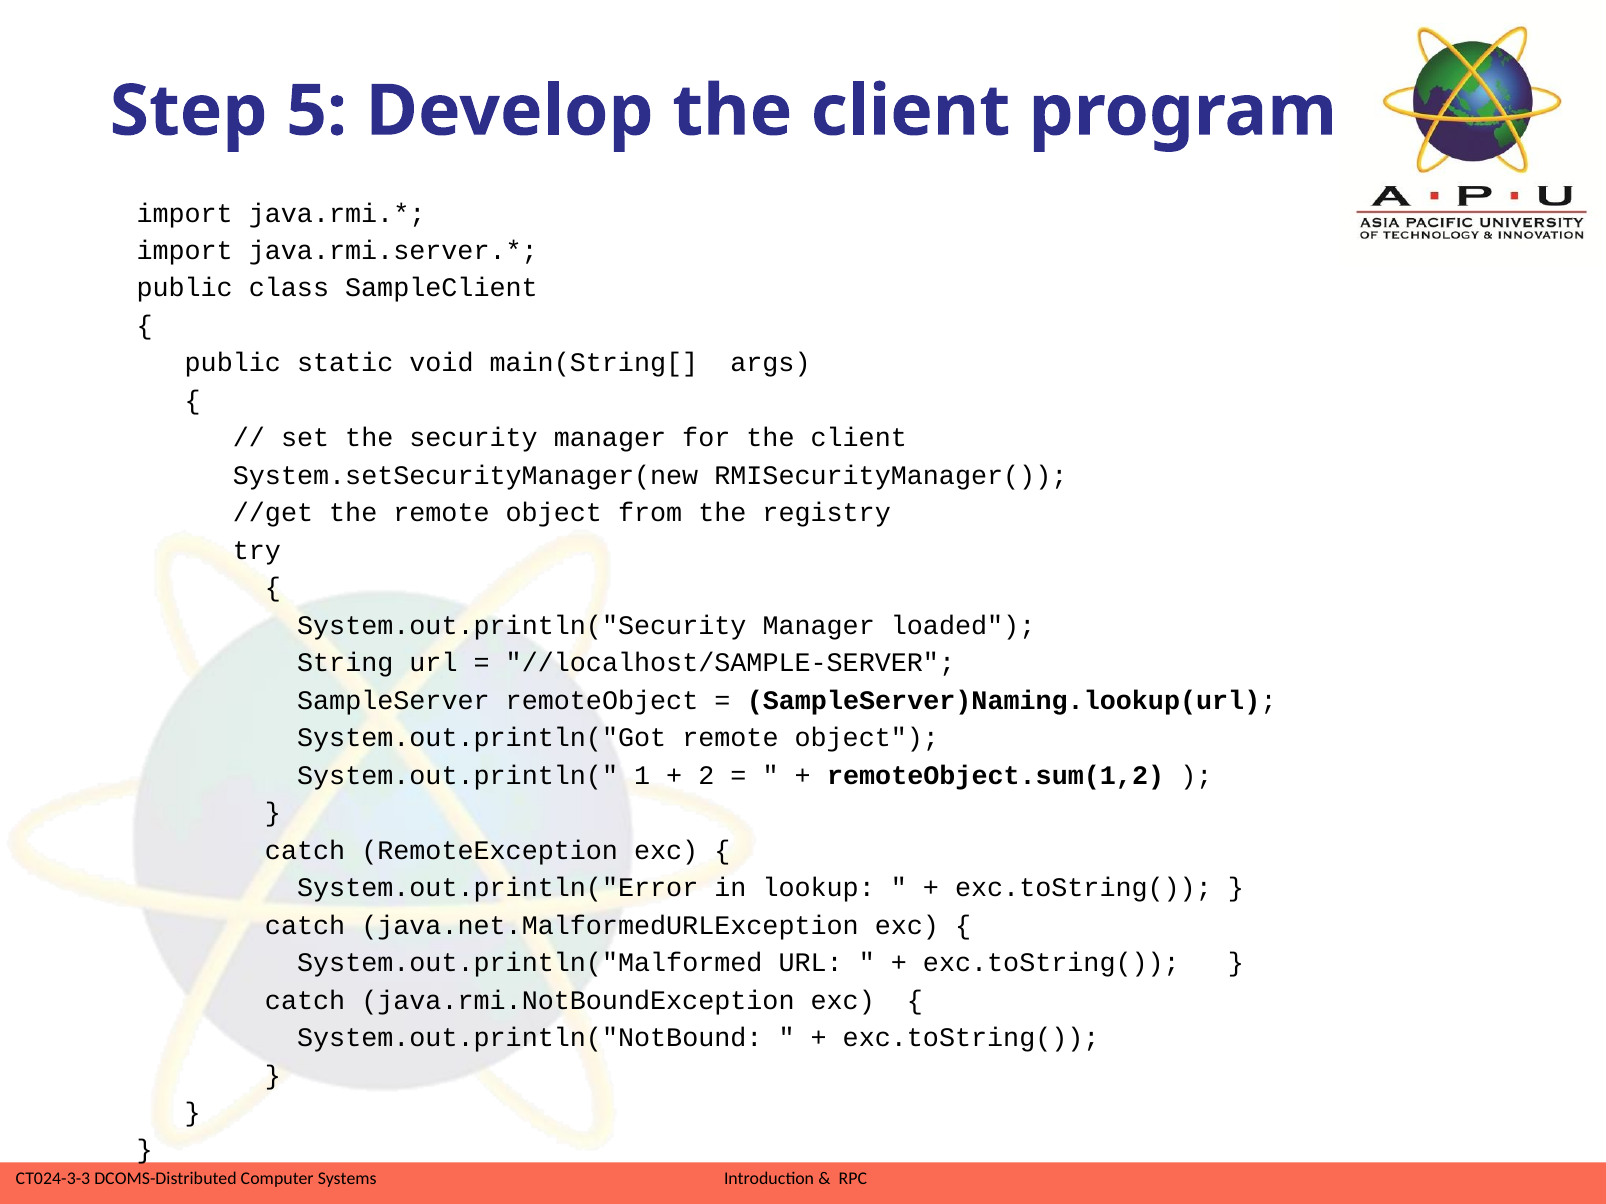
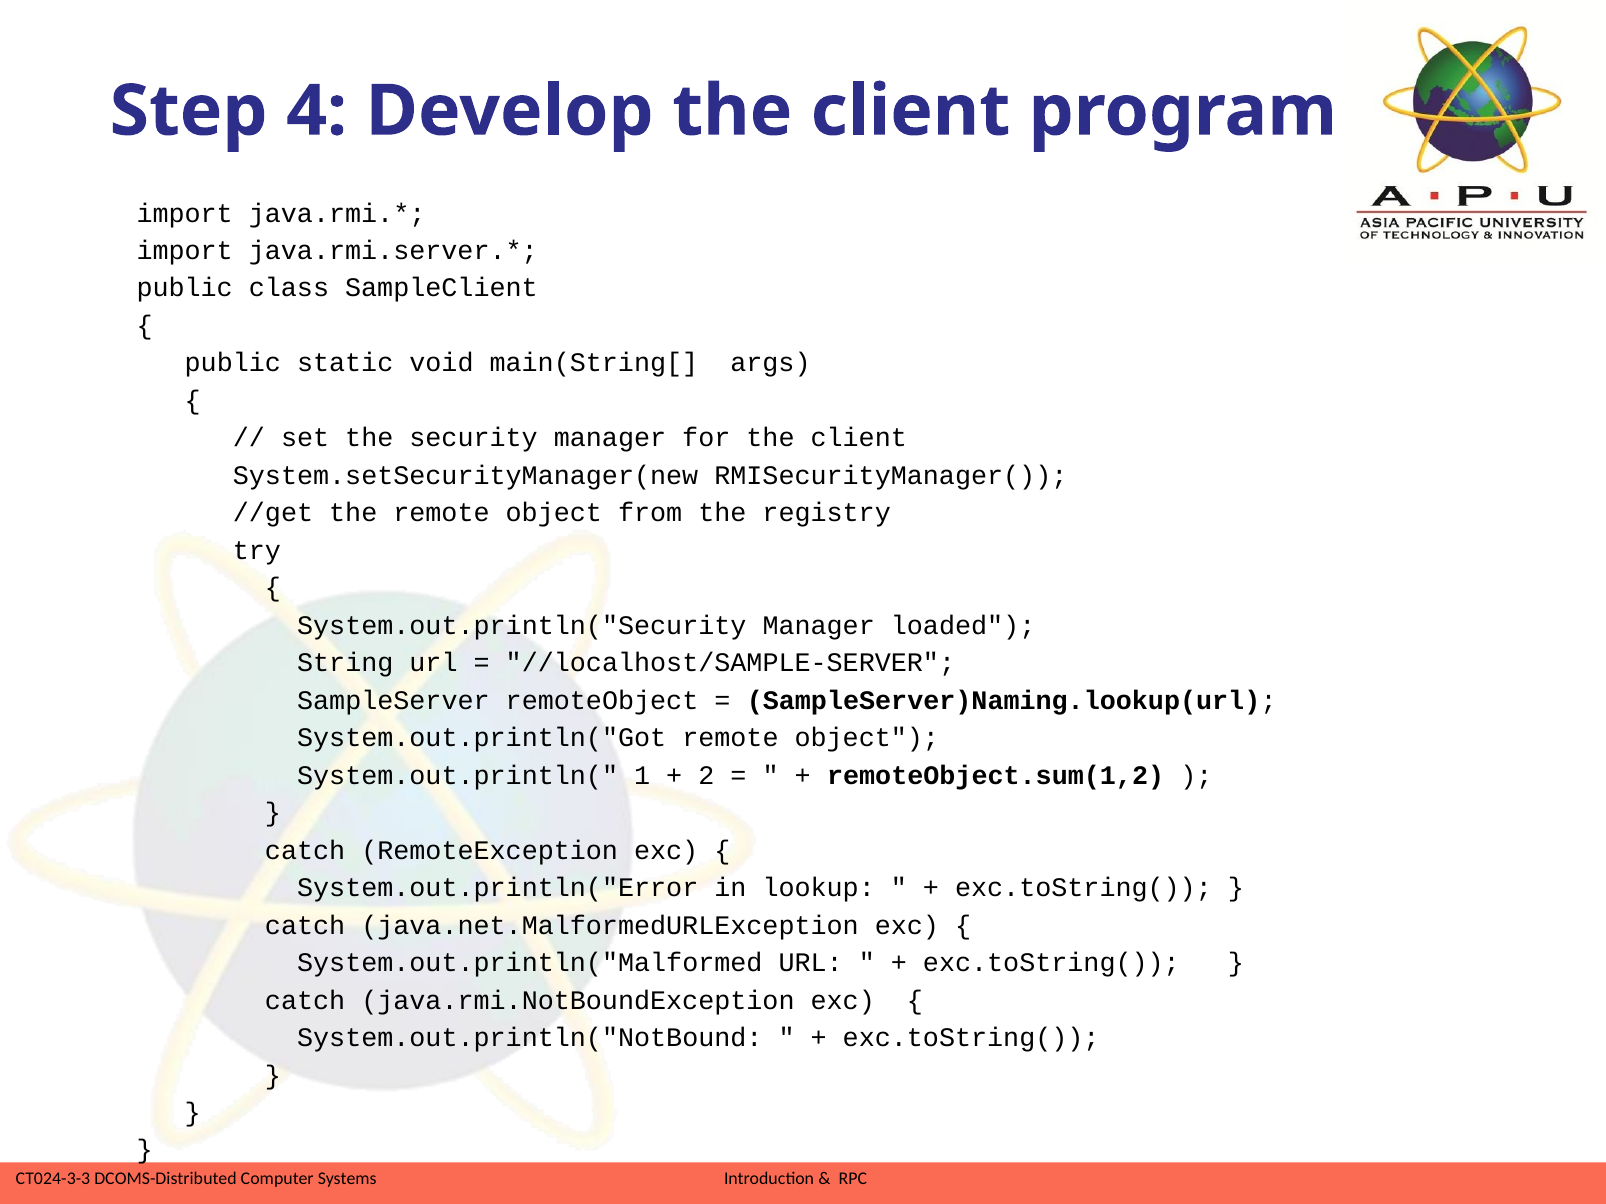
5: 5 -> 4 (317, 111)
